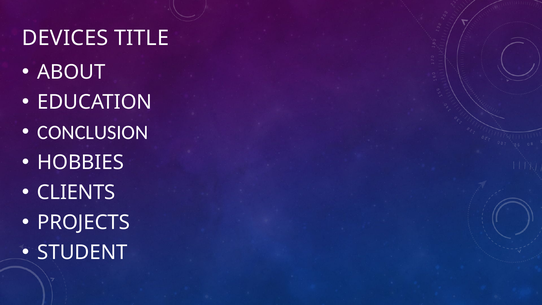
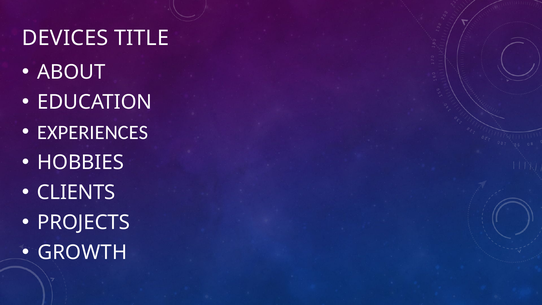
CONCLUSION: CONCLUSION -> EXPERIENCES (93, 132)
STUDENT: STUDENT -> GROWTH (82, 252)
